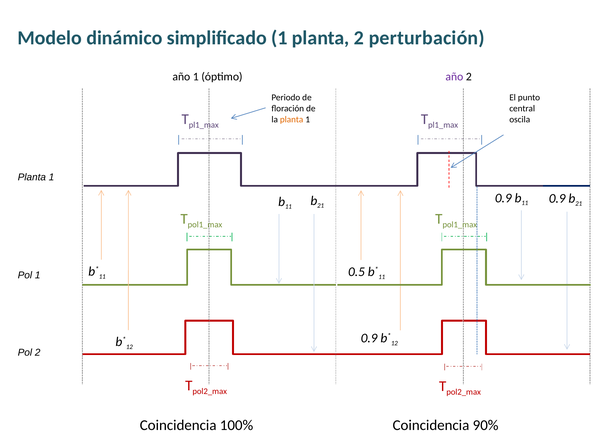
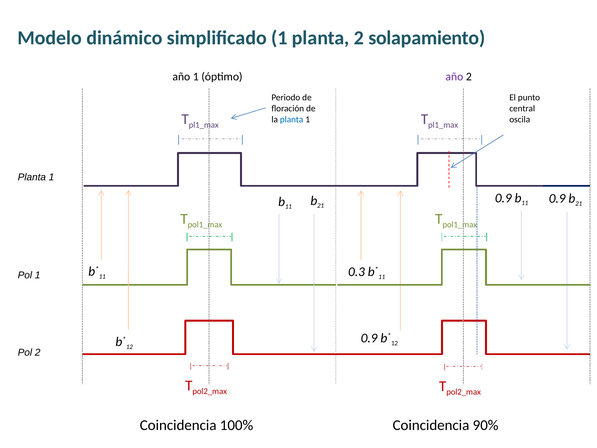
perturbación: perturbación -> solapamiento (427, 38)
planta colour: orange -> blue (292, 119)
0.5: 0.5 -> 0.3 (356, 272)
